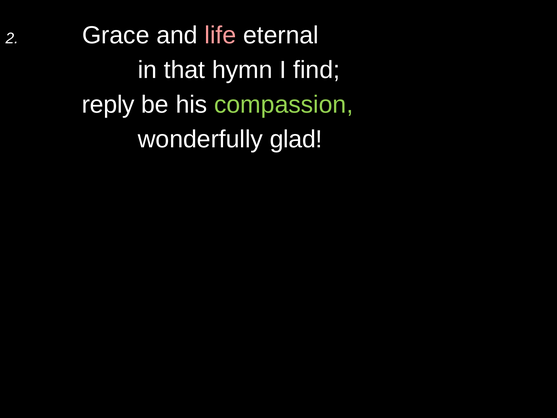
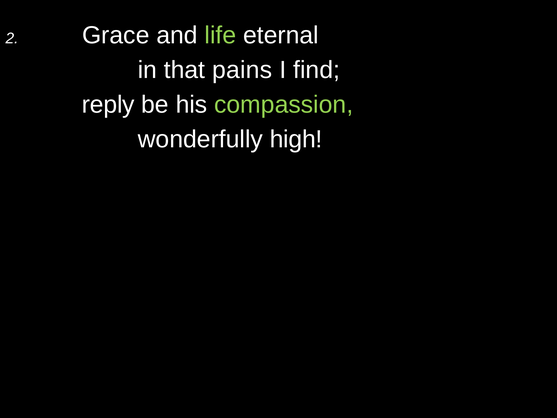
life colour: pink -> light green (220, 35)
hymn: hymn -> pains (242, 70)
glad: glad -> high (296, 139)
